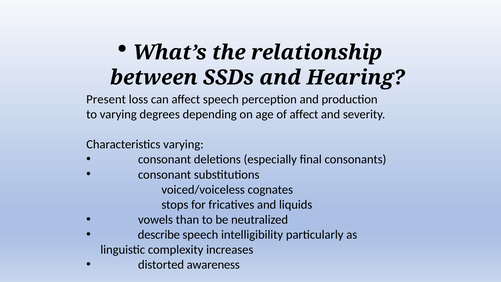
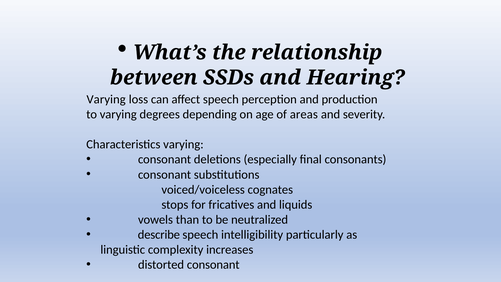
Present: Present -> Varying (106, 99)
of affect: affect -> areas (304, 114)
distorted awareness: awareness -> consonant (213, 265)
